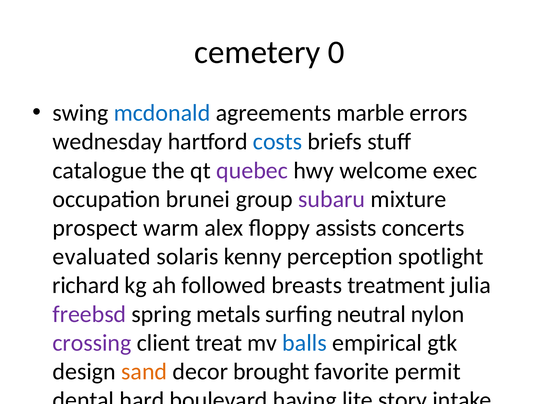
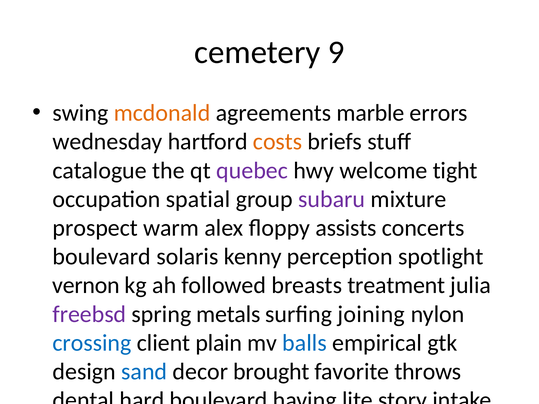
0: 0 -> 9 (336, 52)
mcdonald colour: blue -> orange (162, 113)
costs colour: blue -> orange (278, 142)
exec: exec -> tight (455, 171)
brunei: brunei -> spatial (198, 199)
evaluated: evaluated -> boulevard (102, 257)
richard: richard -> vernon (86, 286)
neutral: neutral -> joining (371, 314)
crossing colour: purple -> blue (92, 343)
treat: treat -> plain (219, 343)
sand colour: orange -> blue (144, 372)
permit: permit -> throws (428, 372)
